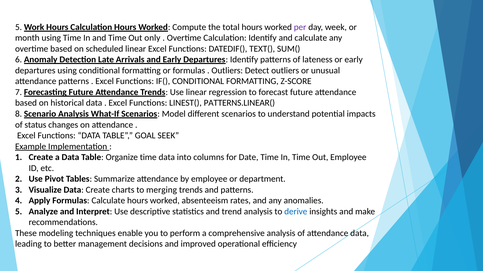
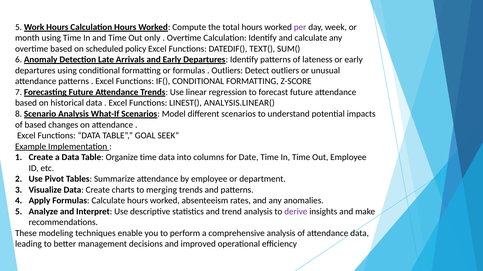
scheduled linear: linear -> policy (136, 49)
PATTERNS.LINEAR(: PATTERNS.LINEAR( -> ANALYSIS.LINEAR( (239, 103)
of status: status -> based (35, 125)
derive colour: blue -> purple (296, 212)
